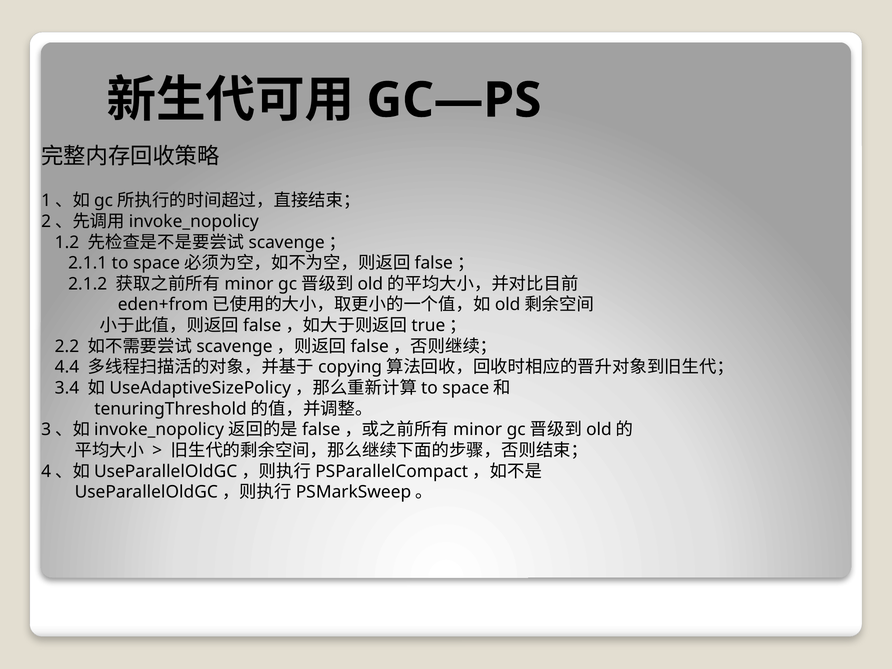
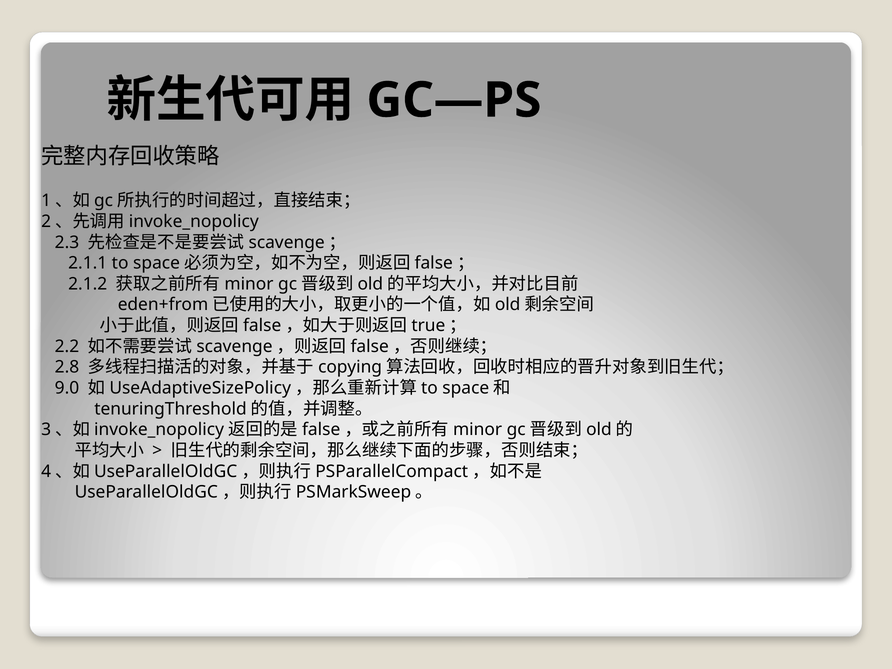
1.2: 1.2 -> 2.3 (67, 242)
4.4: 4.4 -> 2.8 (67, 367)
3.4: 3.4 -> 9.0 (67, 388)
